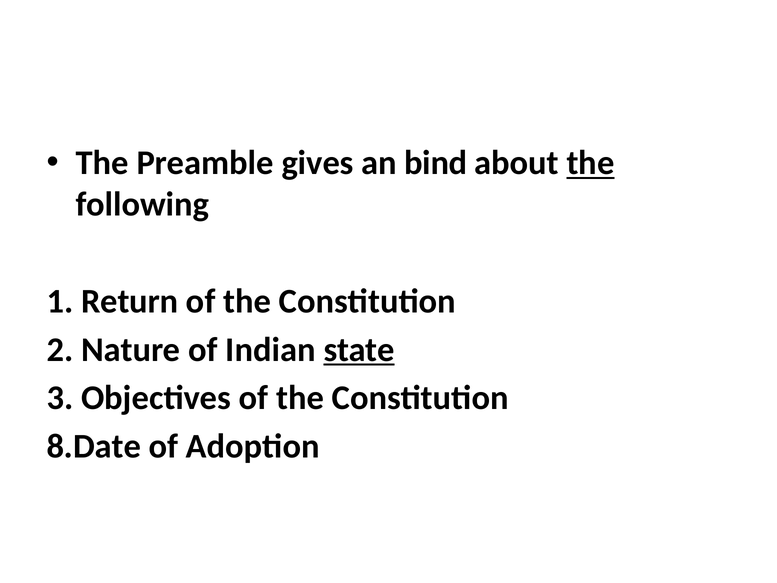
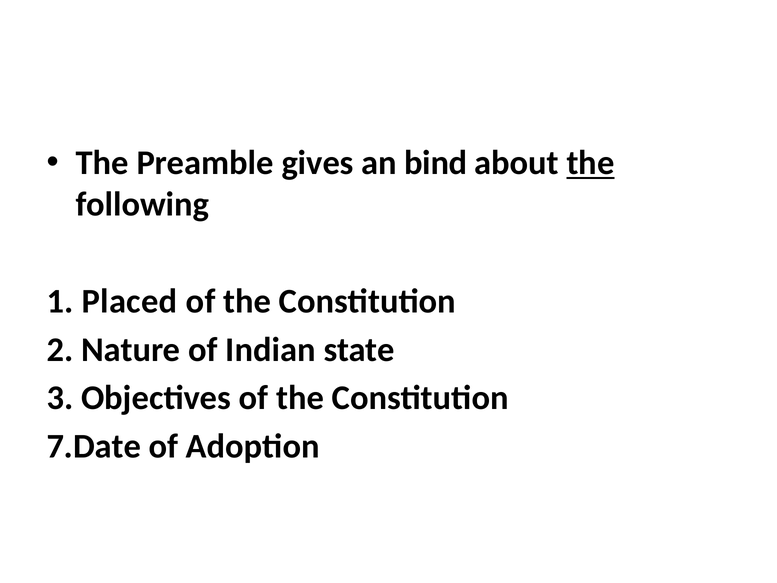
Return: Return -> Placed (129, 301)
state underline: present -> none (359, 350)
8.Date: 8.Date -> 7.Date (94, 446)
